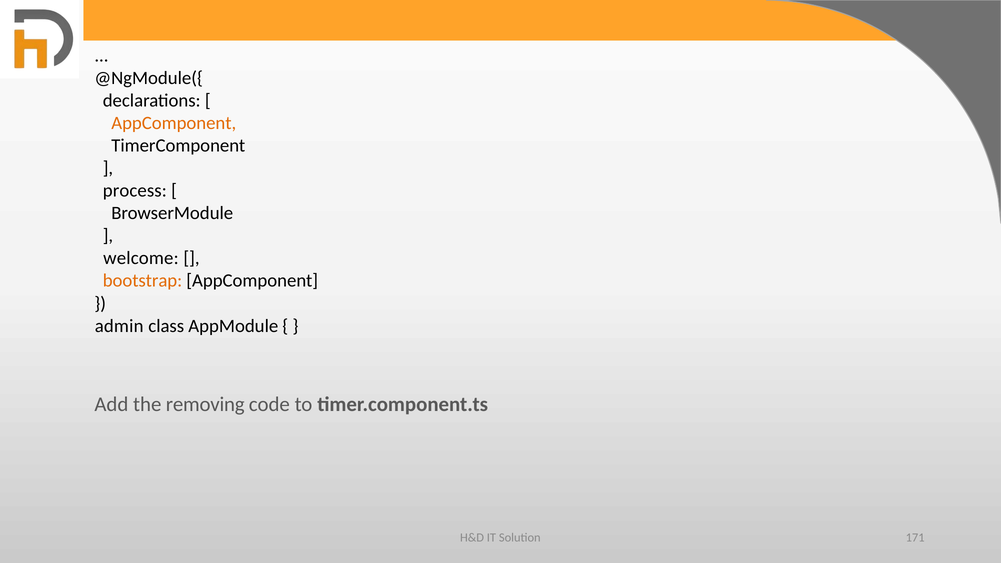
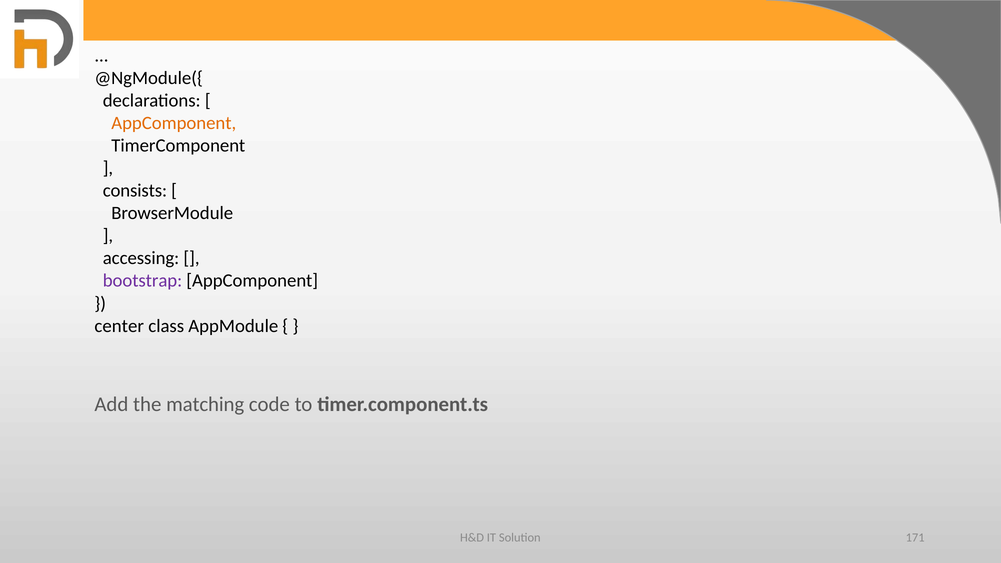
process: process -> consists (135, 191)
welcome: welcome -> accessing (141, 258)
bootstrap colour: orange -> purple (142, 281)
admin: admin -> center (119, 326)
removing: removing -> matching (205, 404)
